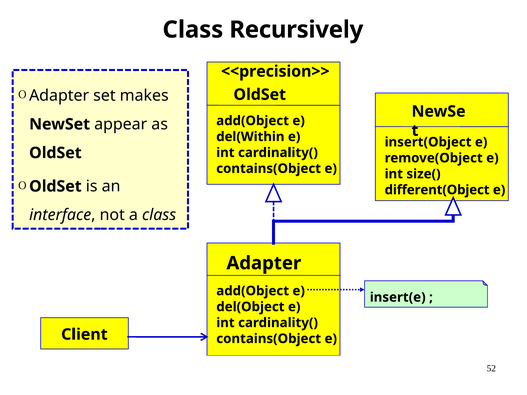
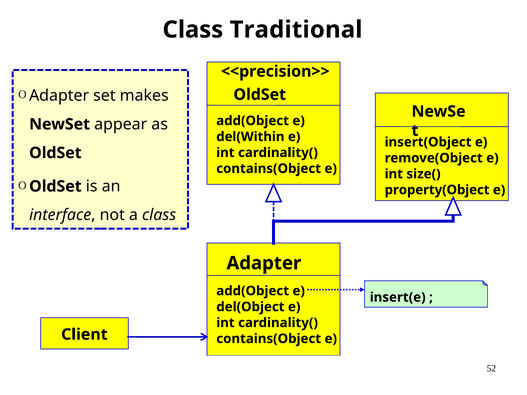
Recursively: Recursively -> Traditional (296, 30)
different(Object: different(Object -> property(Object (437, 190)
